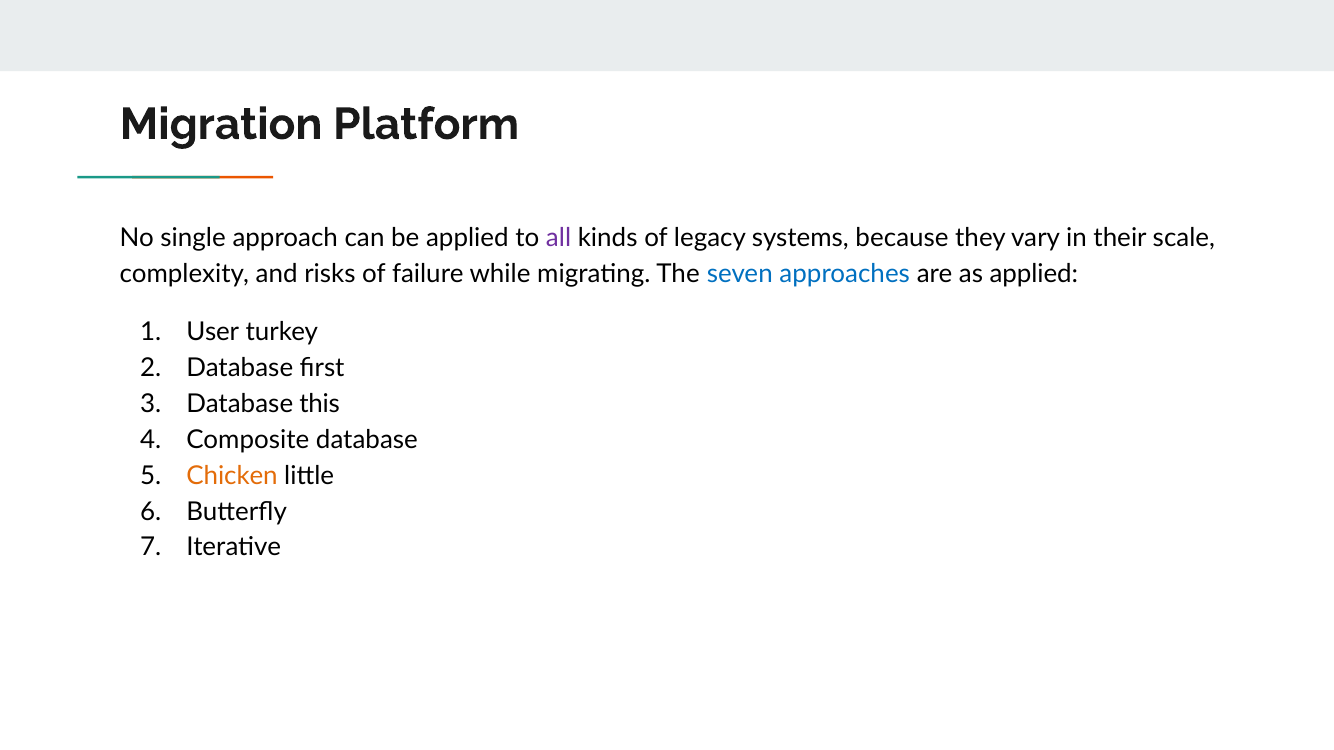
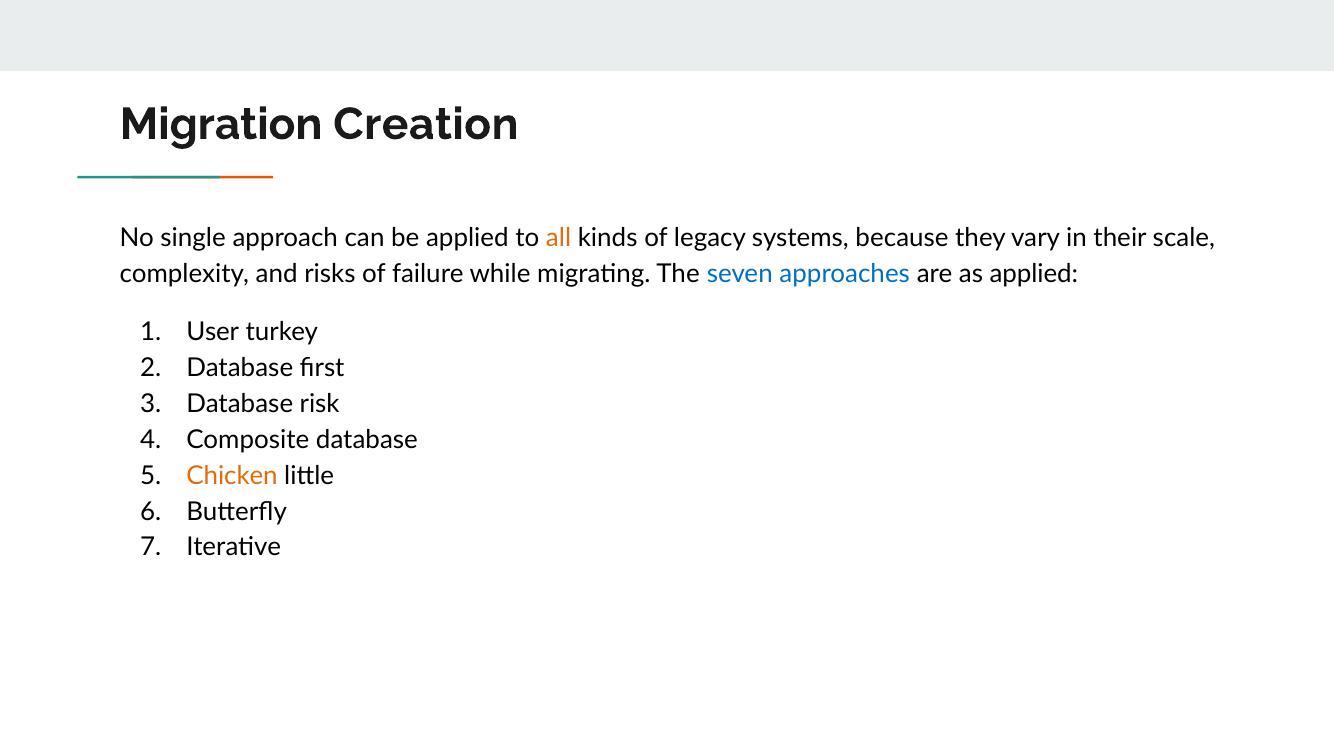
Platform: Platform -> Creation (426, 124)
all colour: purple -> orange (559, 239)
this: this -> risk (320, 404)
